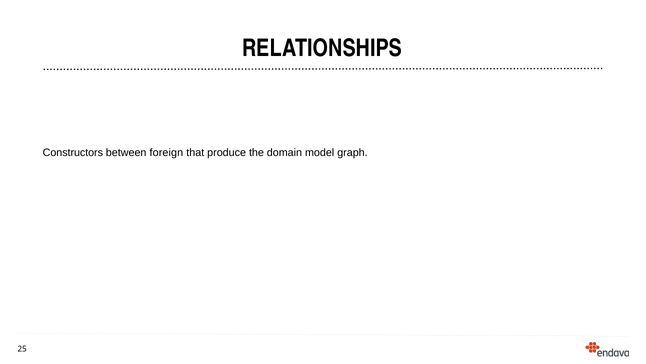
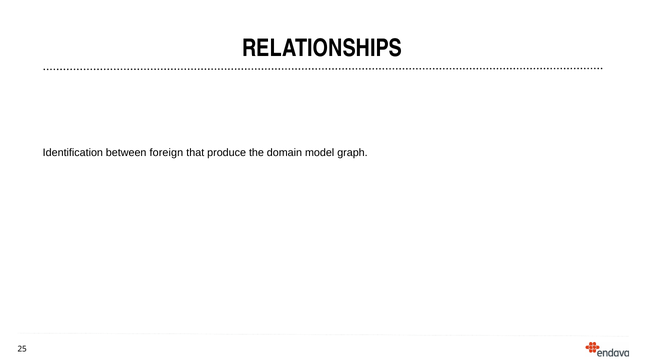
Constructors: Constructors -> Identification (73, 153)
